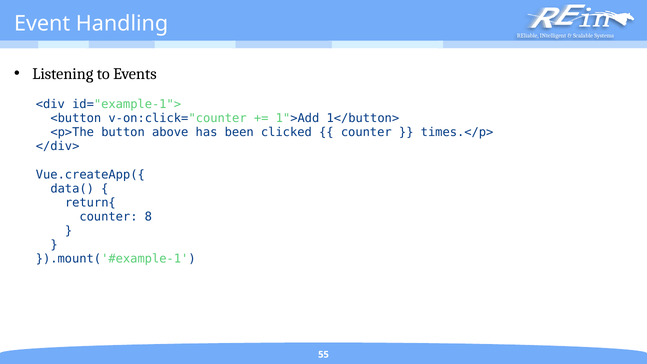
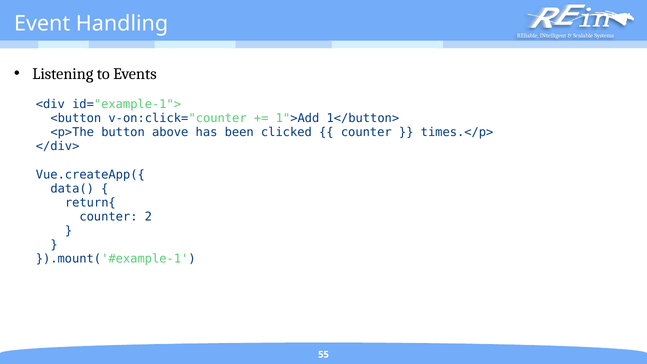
8: 8 -> 2 (148, 217)
